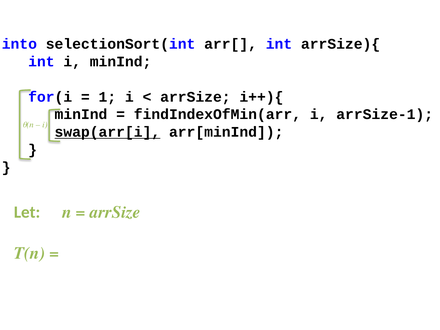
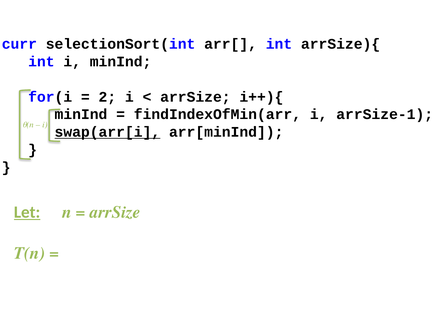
into: into -> curr (19, 44)
1: 1 -> 2 (107, 97)
Let underline: none -> present (27, 212)
